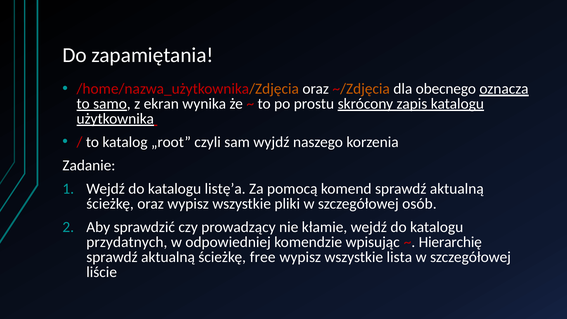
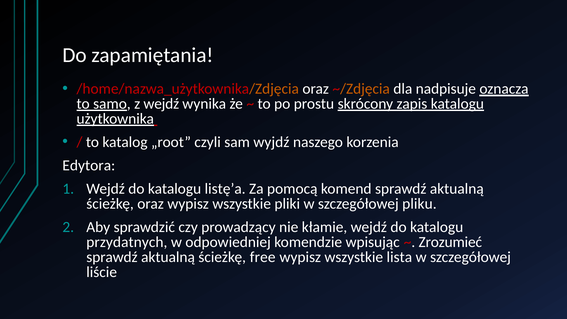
obecnego: obecnego -> nadpisuje (446, 89)
z ekran: ekran -> wejdź (161, 104)
Zadanie: Zadanie -> Edytora (89, 166)
osób: osób -> pliku (419, 204)
Hierarchię: Hierarchię -> Zrozumieć (450, 242)
